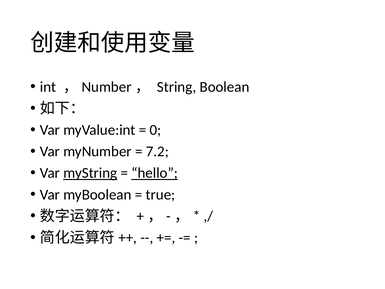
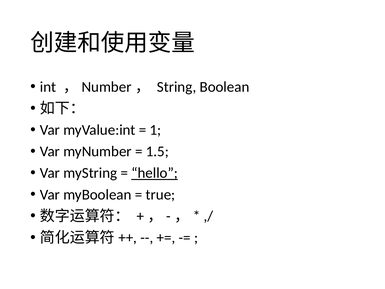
0: 0 -> 1 (155, 130)
7.2: 7.2 -> 1.5 (157, 151)
myString underline: present -> none (90, 173)
